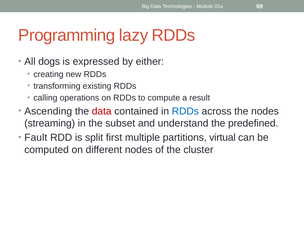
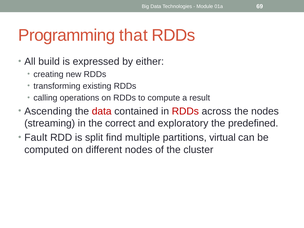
lazy: lazy -> that (133, 35)
dogs: dogs -> build (49, 62)
RDDs colour: blue -> red (185, 111)
subset: subset -> correct (120, 123)
understand: understand -> exploratory (183, 123)
first: first -> find (114, 138)
